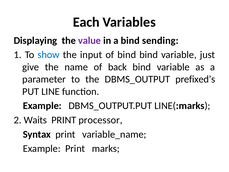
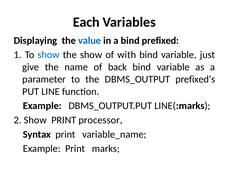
value colour: purple -> blue (90, 40)
sending: sending -> prefixed (160, 40)
the input: input -> show (91, 55)
of bind: bind -> with (127, 55)
2 Waits: Waits -> Show (35, 120)
